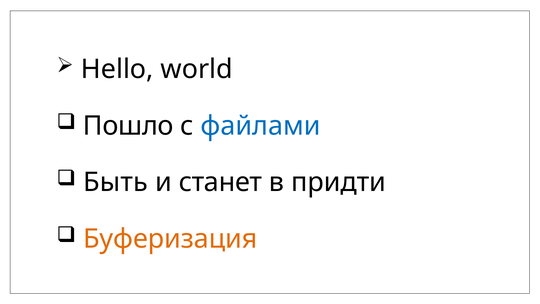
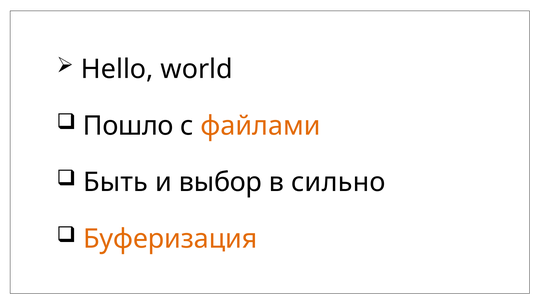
файлами colour: blue -> orange (261, 126)
станет: станет -> выбор (220, 182)
придти: придти -> сильно (338, 182)
